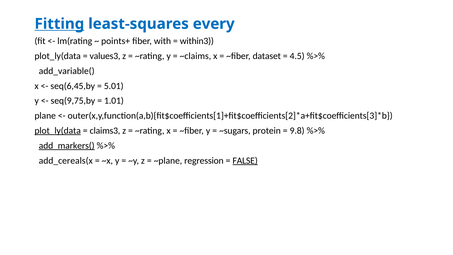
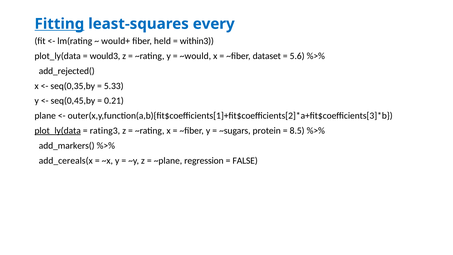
points+: points+ -> would+ (116, 41)
with: with -> held (162, 41)
values3: values3 -> would3 (105, 56)
~claims: ~claims -> ~would (195, 56)
4.5: 4.5 -> 5.6 (297, 56)
add_variable(: add_variable( -> add_rejected( (67, 71)
seq(6,45,by: seq(6,45,by -> seq(0,35,by (73, 86)
5.01: 5.01 -> 5.33 (114, 86)
seq(9,75,by: seq(9,75,by -> seq(0,45,by (73, 101)
1.01: 1.01 -> 0.21 (114, 101)
claims3: claims3 -> rating3 (105, 131)
9.8: 9.8 -> 8.5 (297, 131)
add_markers( underline: present -> none (67, 146)
FALSE underline: present -> none (245, 160)
